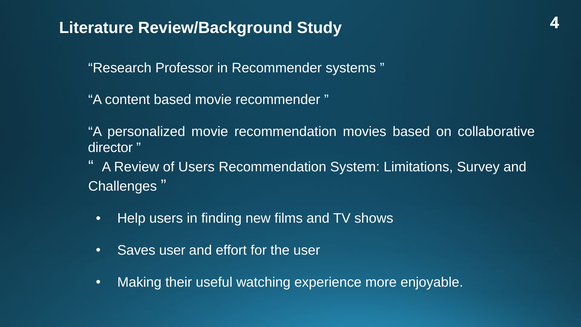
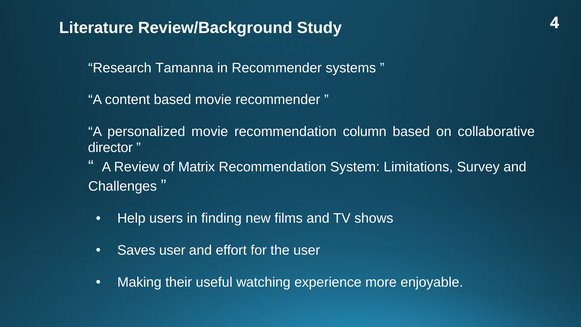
Professor: Professor -> Tamanna (184, 68)
movies: movies -> column (365, 132)
of Users: Users -> Matrix (197, 167)
